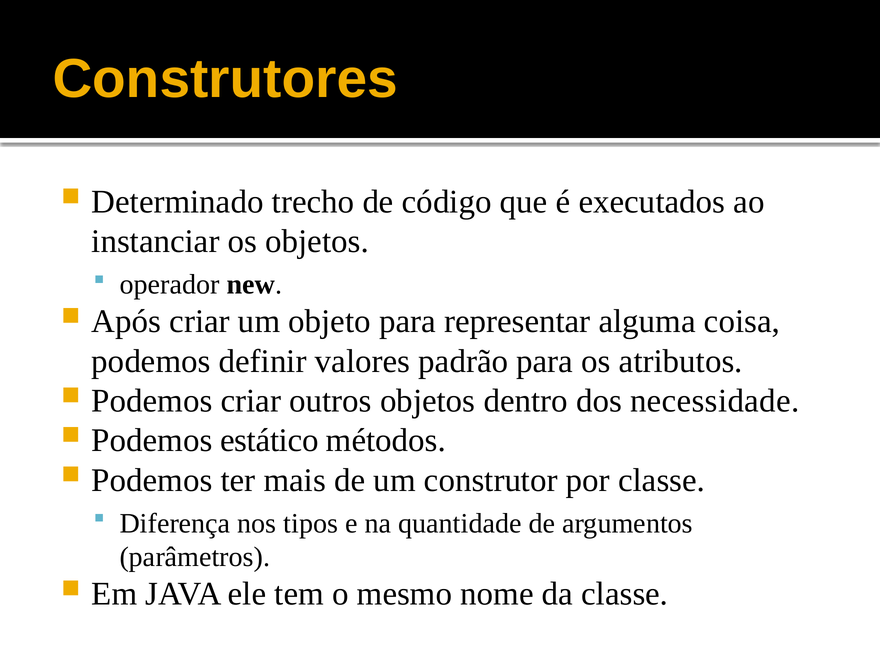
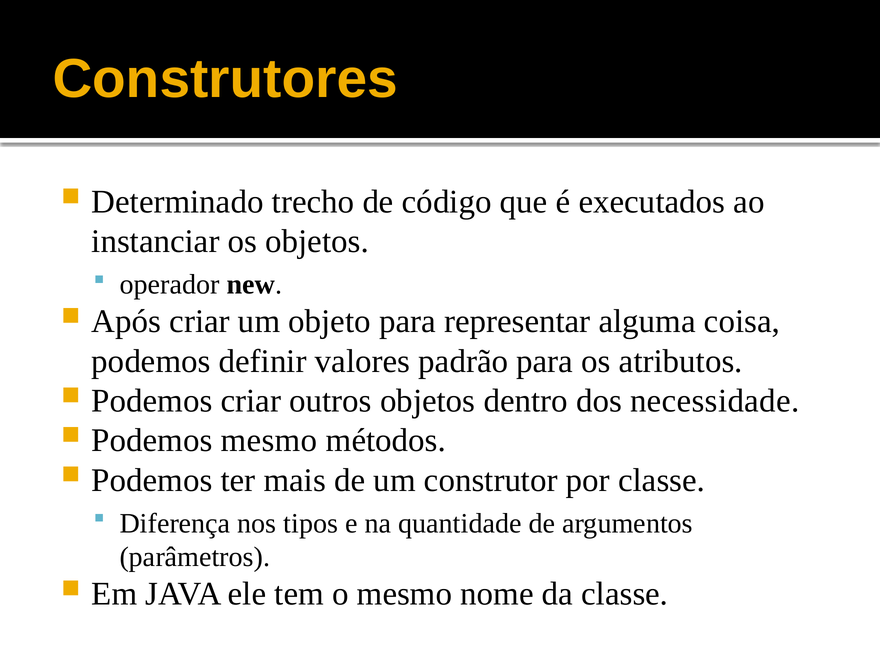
Podemos estático: estático -> mesmo (269, 441)
